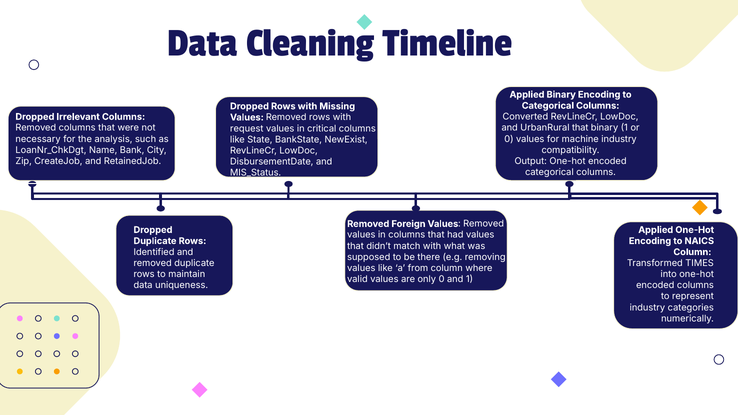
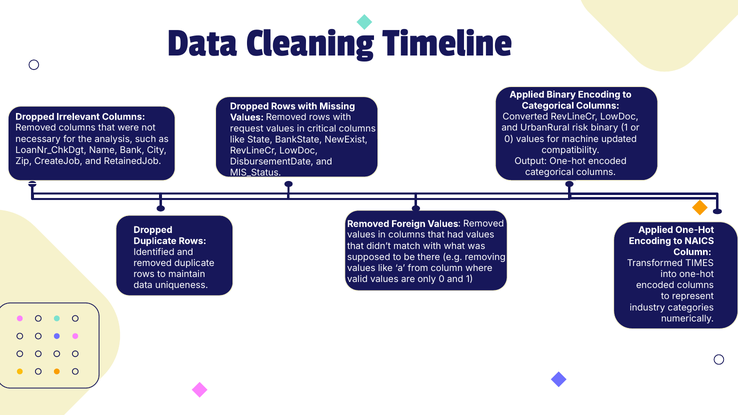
UrbanRural that: that -> risk (580, 128)
machine industry: industry -> updated (619, 139)
